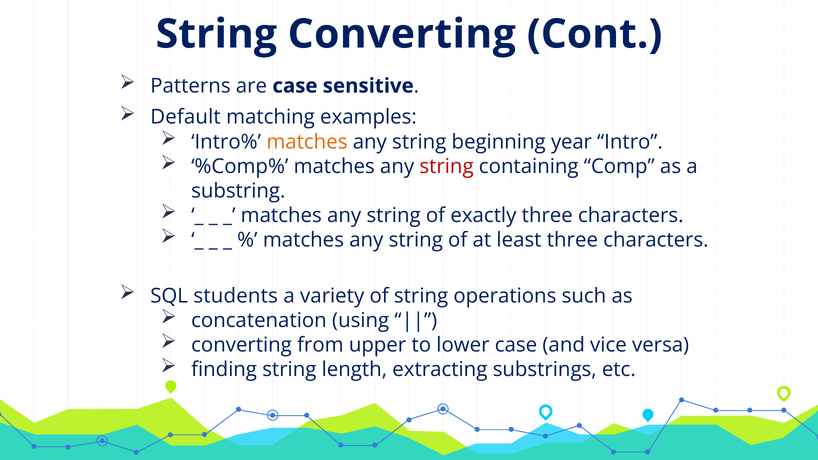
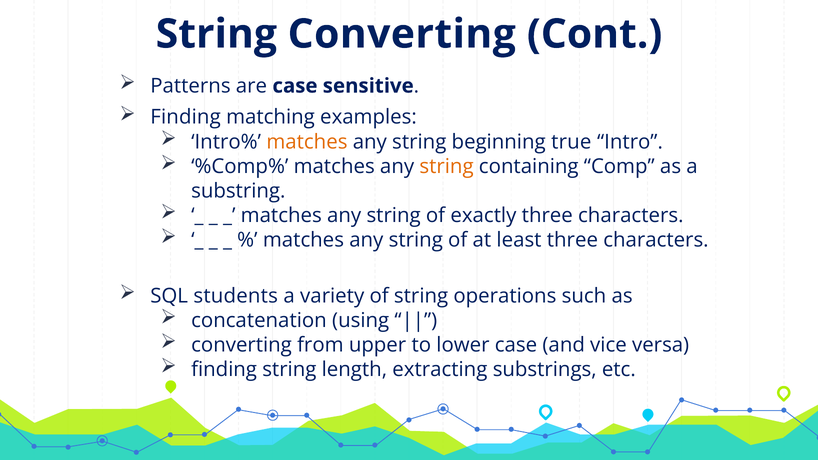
Default: Default -> Finding (186, 117)
year: year -> true (571, 142)
string colour: red -> orange (447, 166)
